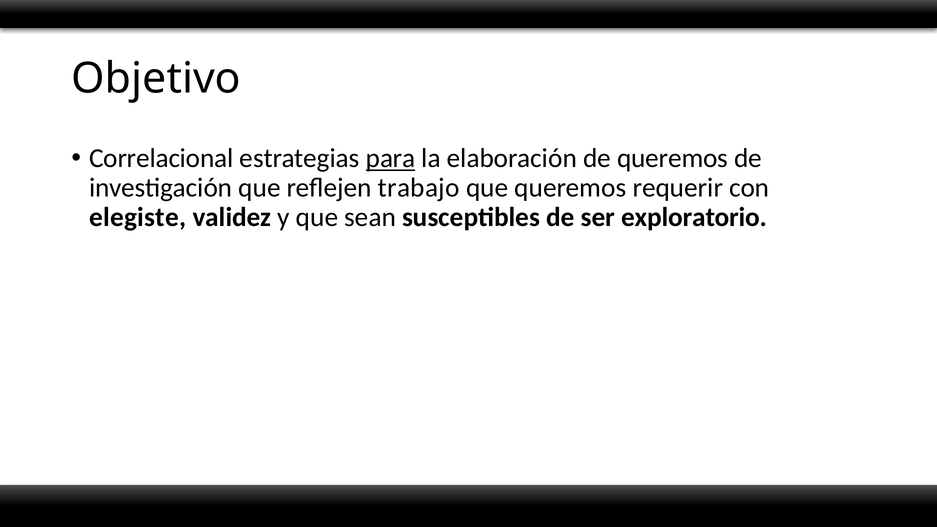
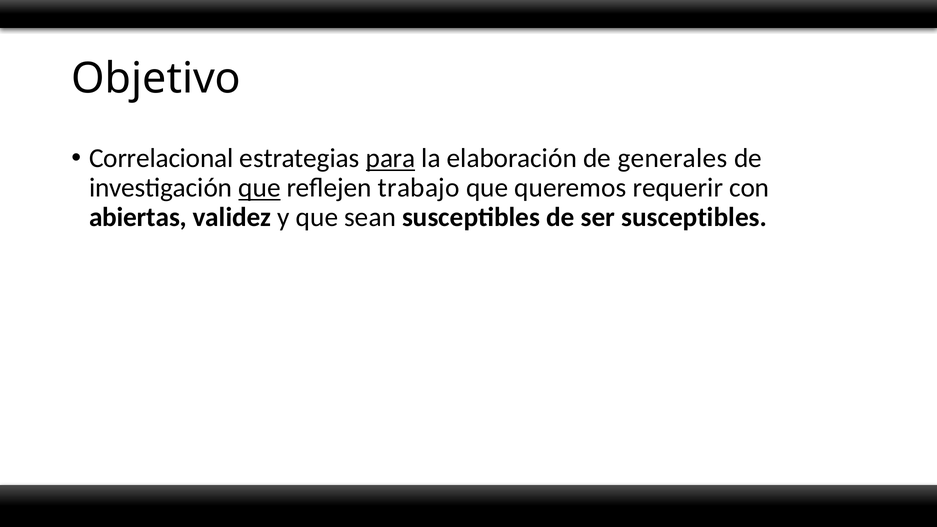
de queremos: queremos -> generales (672, 158)
que underline: none -> present (260, 188)
elegiste: elegiste -> abiertas (138, 217)
ser exploratorio: exploratorio -> susceptibles (694, 217)
